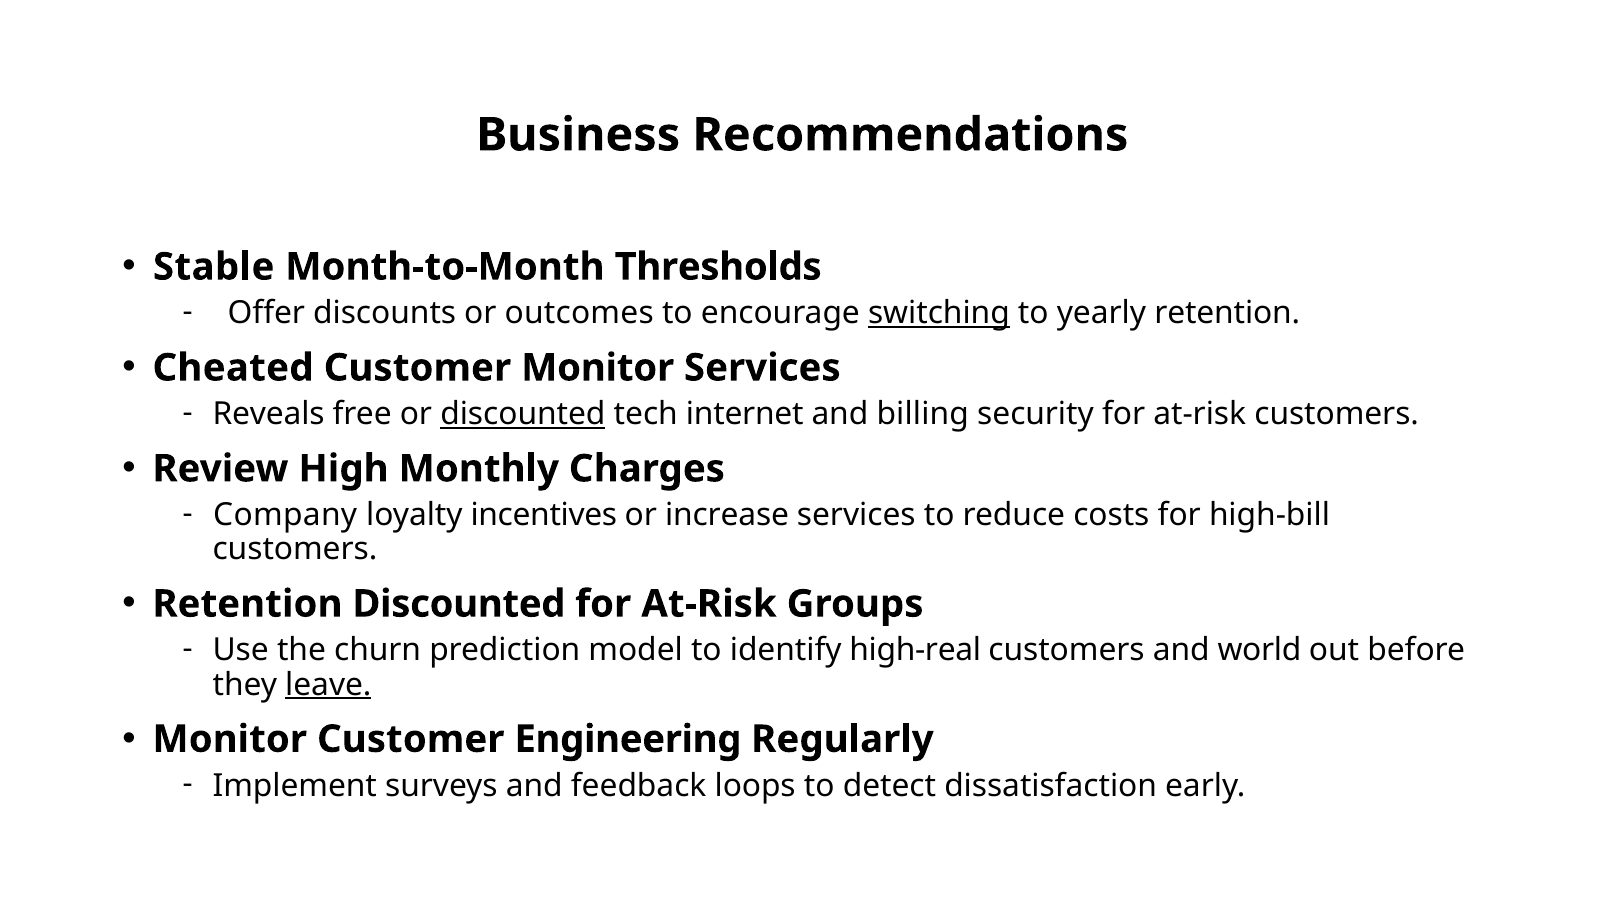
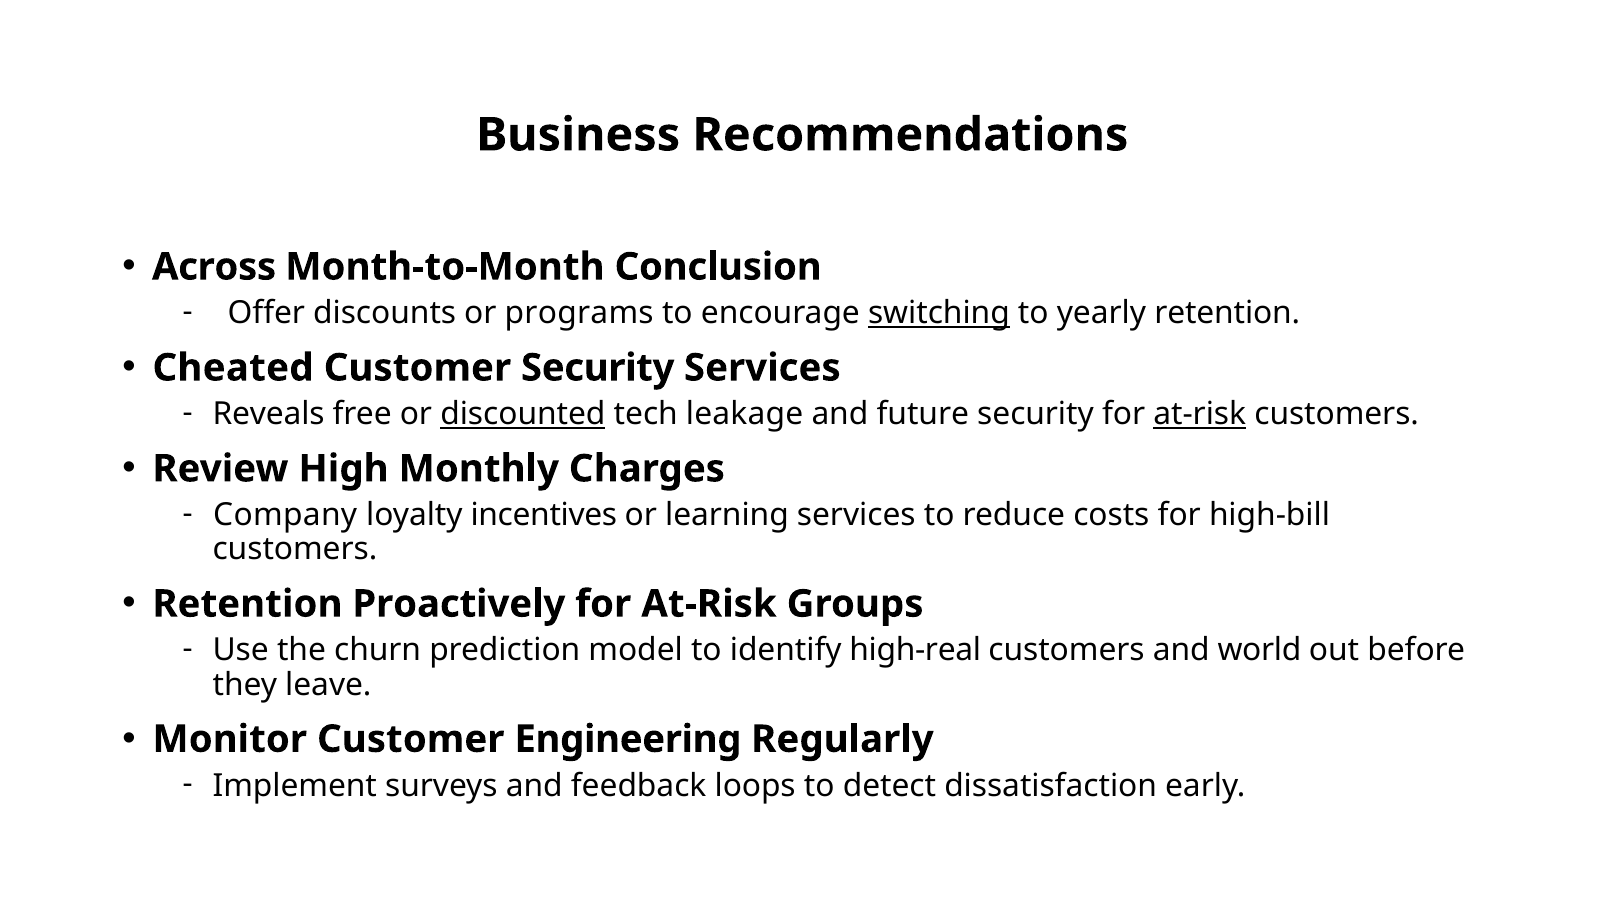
Stable: Stable -> Across (214, 267)
Thresholds: Thresholds -> Conclusion (718, 267)
outcomes: outcomes -> programs (579, 313)
Customer Monitor: Monitor -> Security (598, 368)
internet: internet -> leakage (745, 414)
billing: billing -> future (923, 414)
at-risk underline: none -> present (1200, 414)
increase: increase -> learning (727, 515)
Retention Discounted: Discounted -> Proactively (459, 604)
leave underline: present -> none (328, 684)
